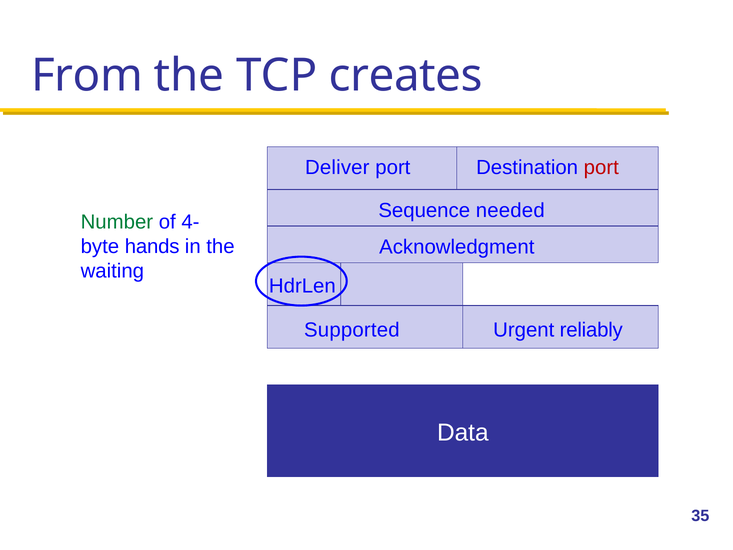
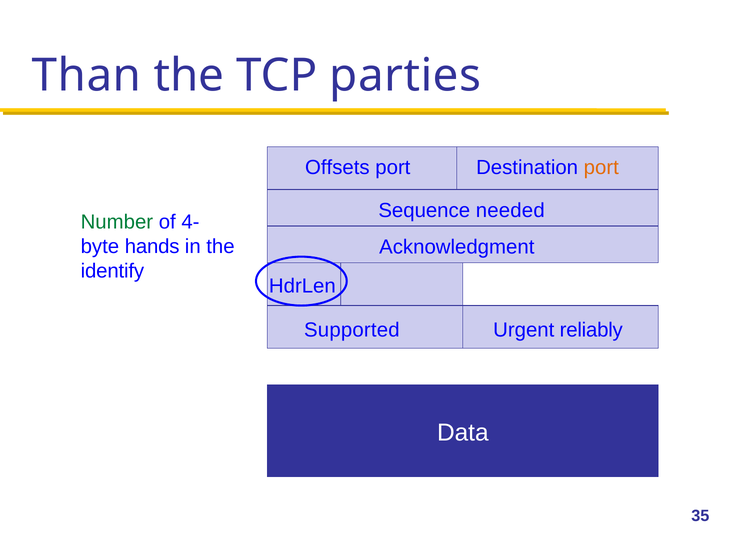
From: From -> Than (87, 76)
creates: creates -> parties (405, 76)
Deliver: Deliver -> Offsets (337, 168)
port colour: red -> orange (601, 168)
waiting: waiting -> identify (112, 271)
